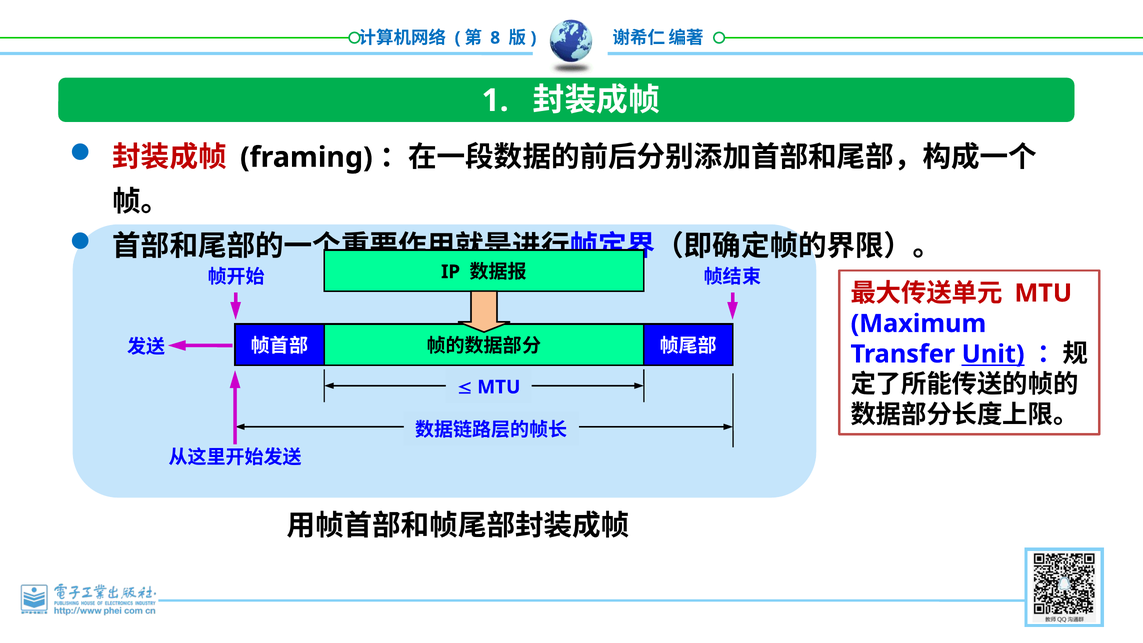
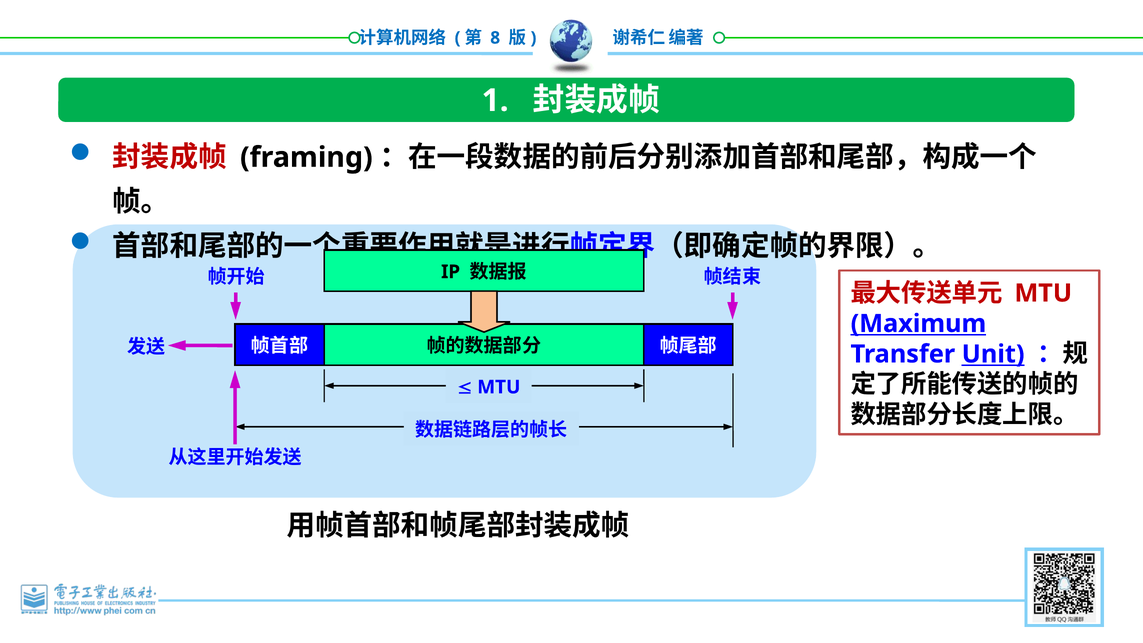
Maximum underline: none -> present (918, 324)
